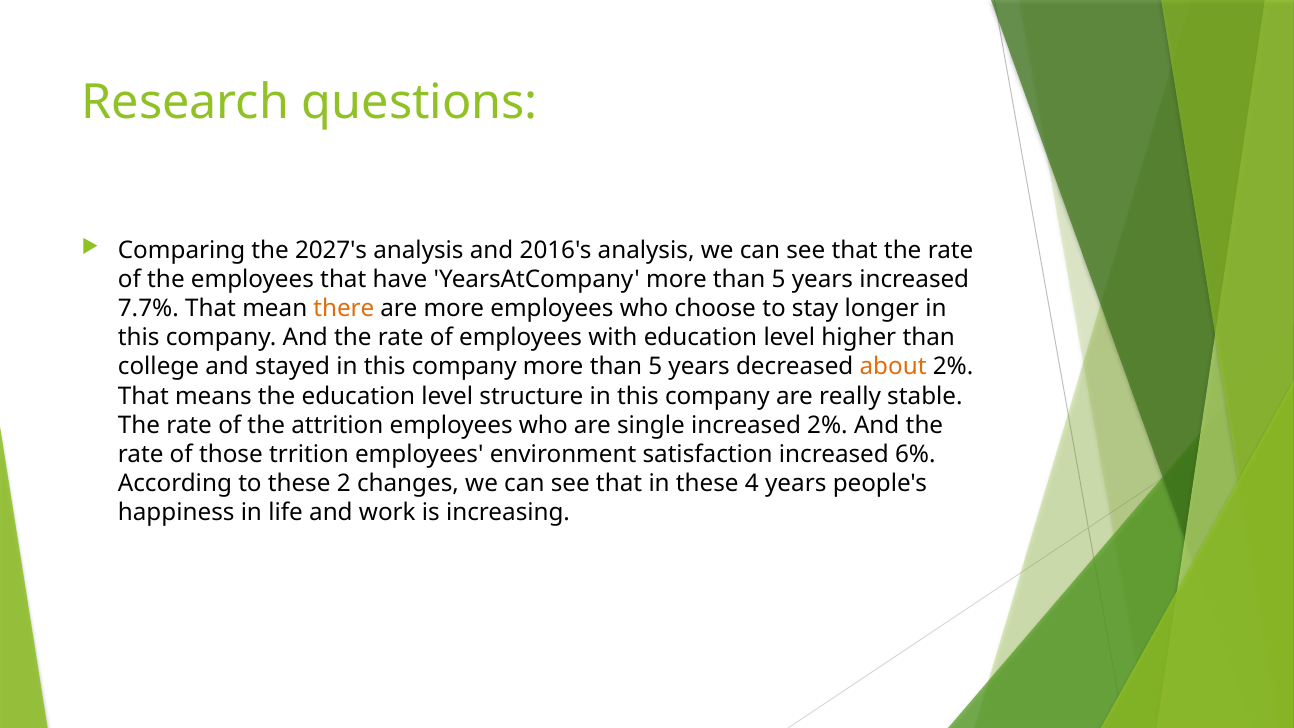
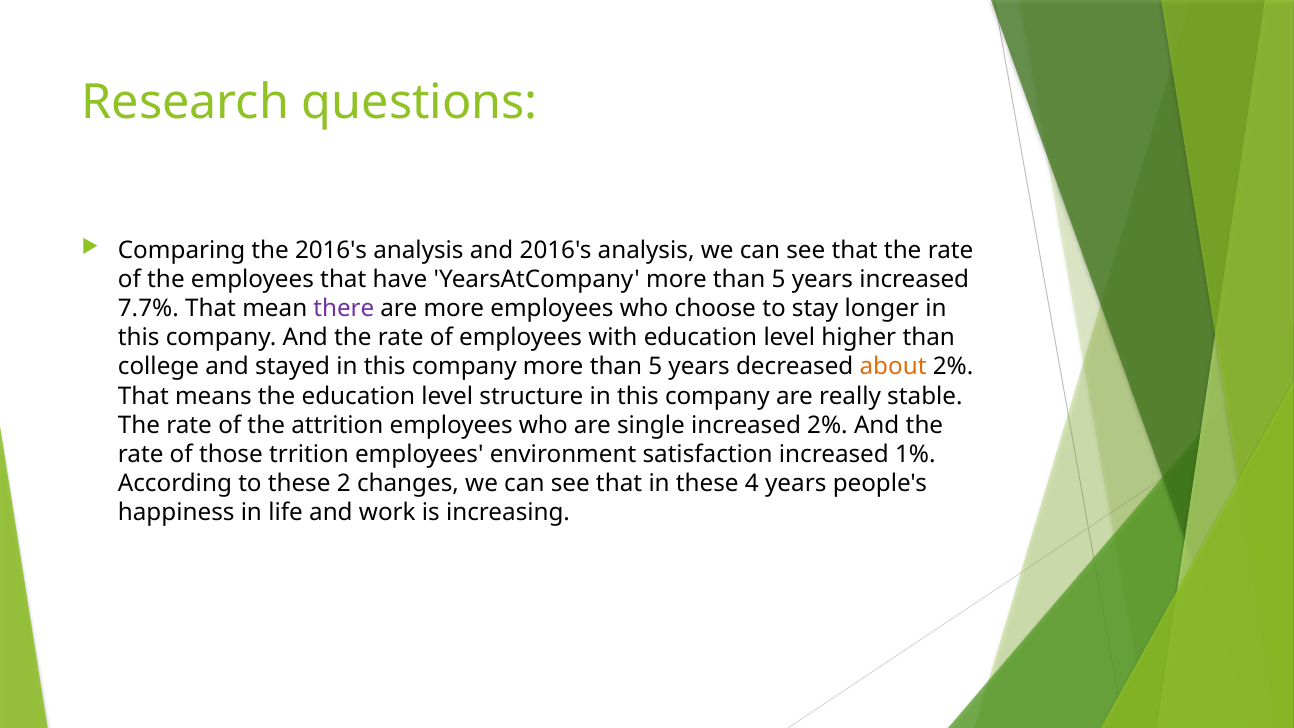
the 2027's: 2027's -> 2016's (331, 250)
there colour: orange -> purple (344, 309)
6%: 6% -> 1% (915, 454)
